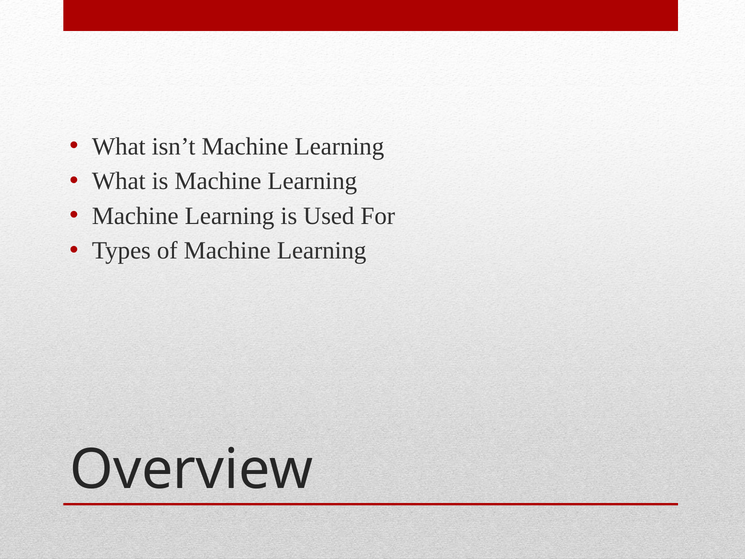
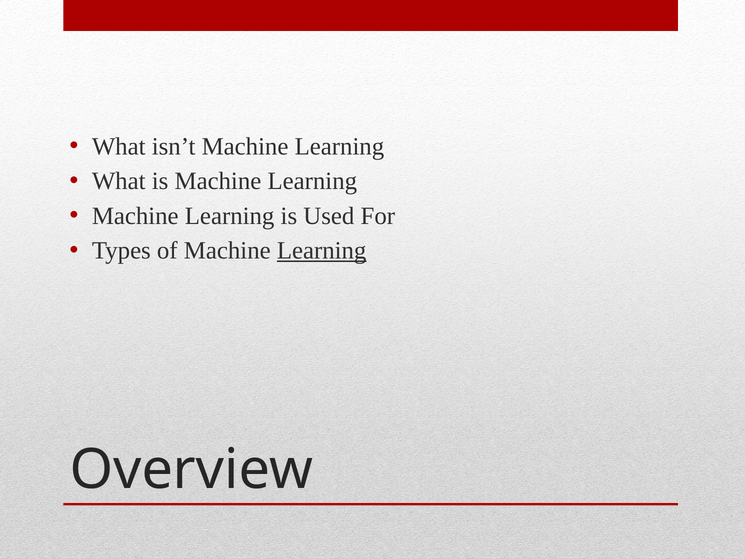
Learning underline: none -> present (322, 251)
